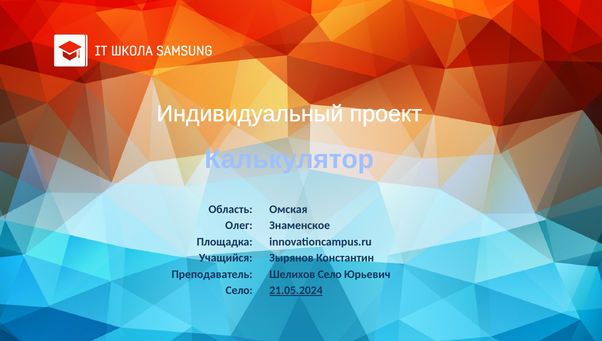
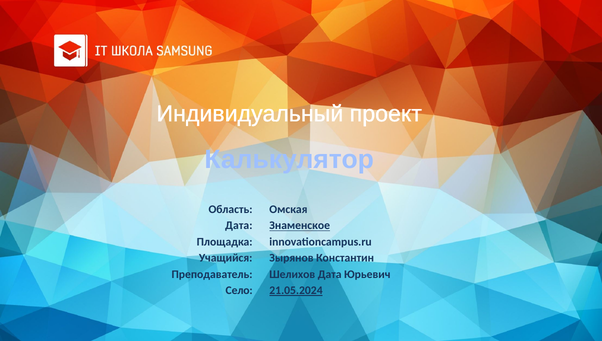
Олег: Олег -> Дата (239, 226)
Знаменское underline: none -> present (300, 226)
Шелихов Село: Село -> Дата (330, 275)
